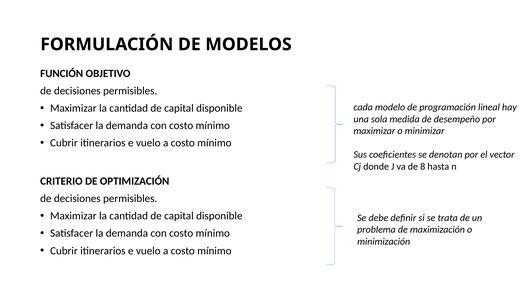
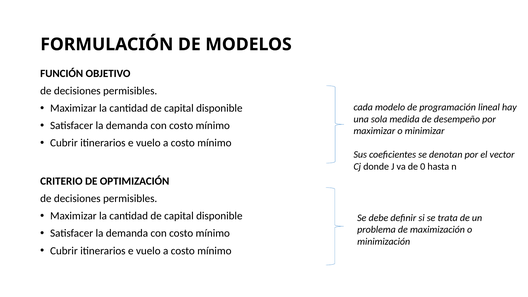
8: 8 -> 0 (423, 167)
